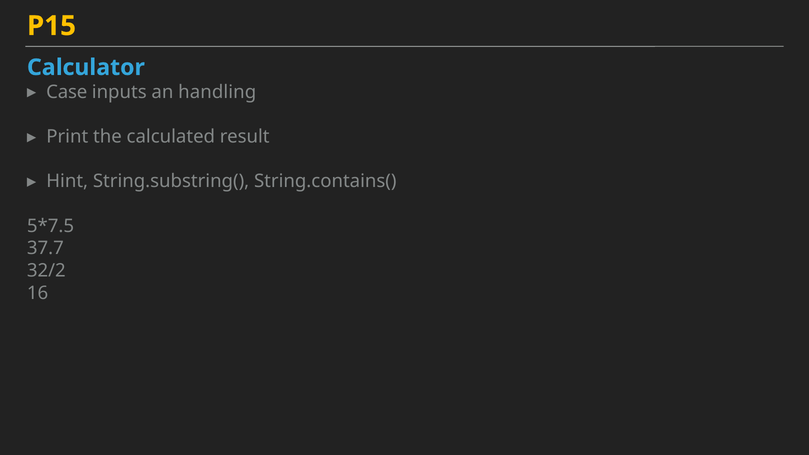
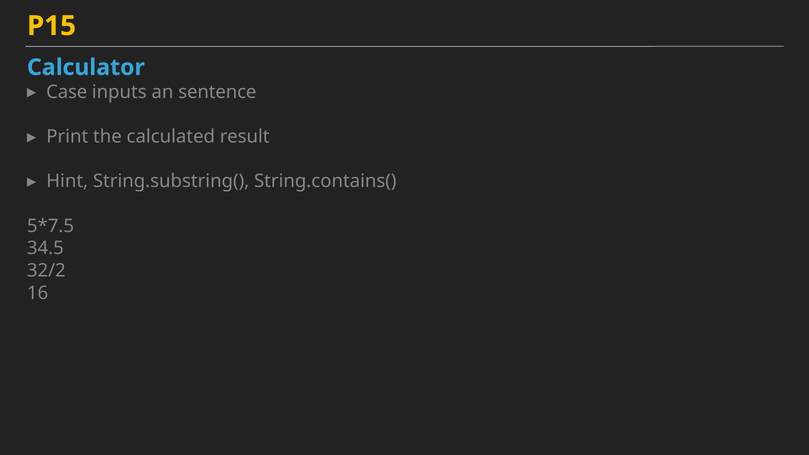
handling: handling -> sentence (217, 92)
37.7: 37.7 -> 34.5 (45, 248)
